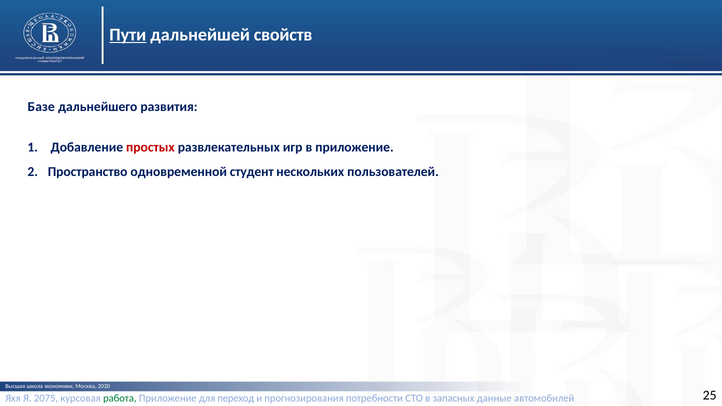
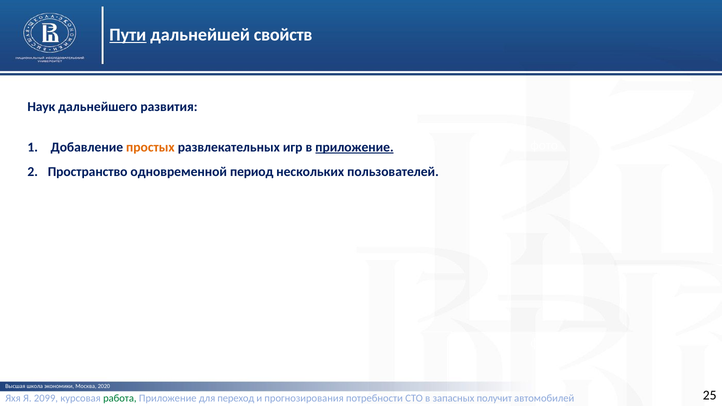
Базе: Базе -> Наук (41, 107)
простых colour: red -> orange (150, 147)
приложение underline: none -> present (354, 147)
студент: студент -> период (252, 172)
2075: 2075 -> 2099 (46, 398)
данные: данные -> получит (494, 398)
